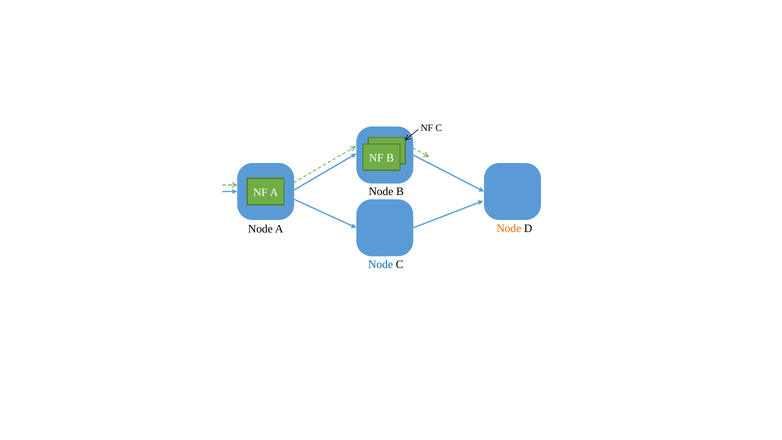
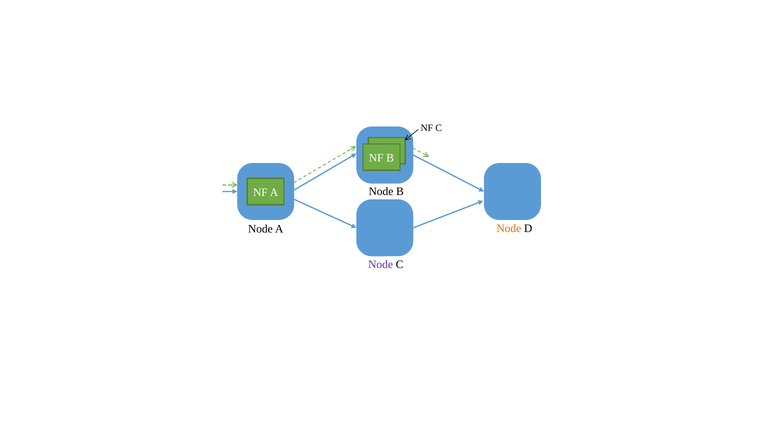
Node colour: blue -> purple (381, 264)
